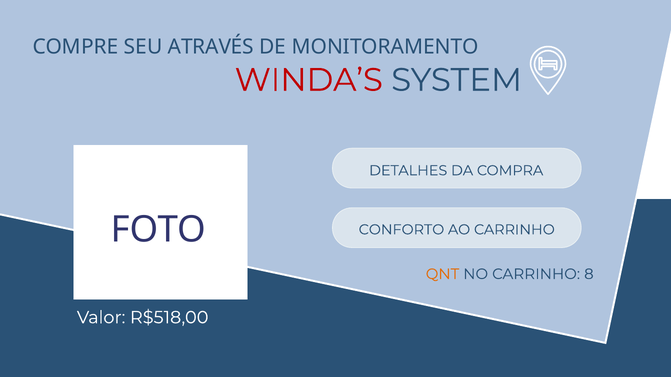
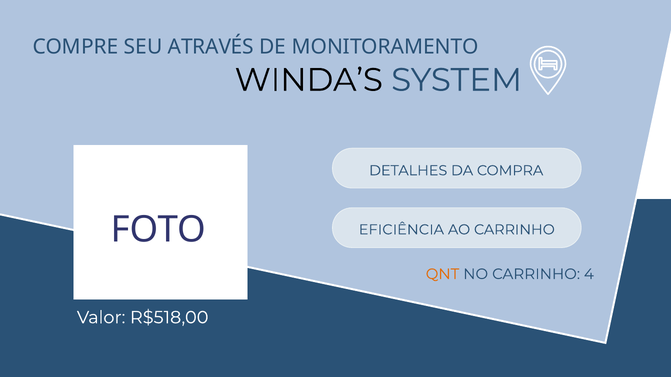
WINDA’S colour: red -> black (309, 80)
CONFORTO: CONFORTO -> EFICIÊNCIA (401, 230)
8: 8 -> 4 (589, 274)
